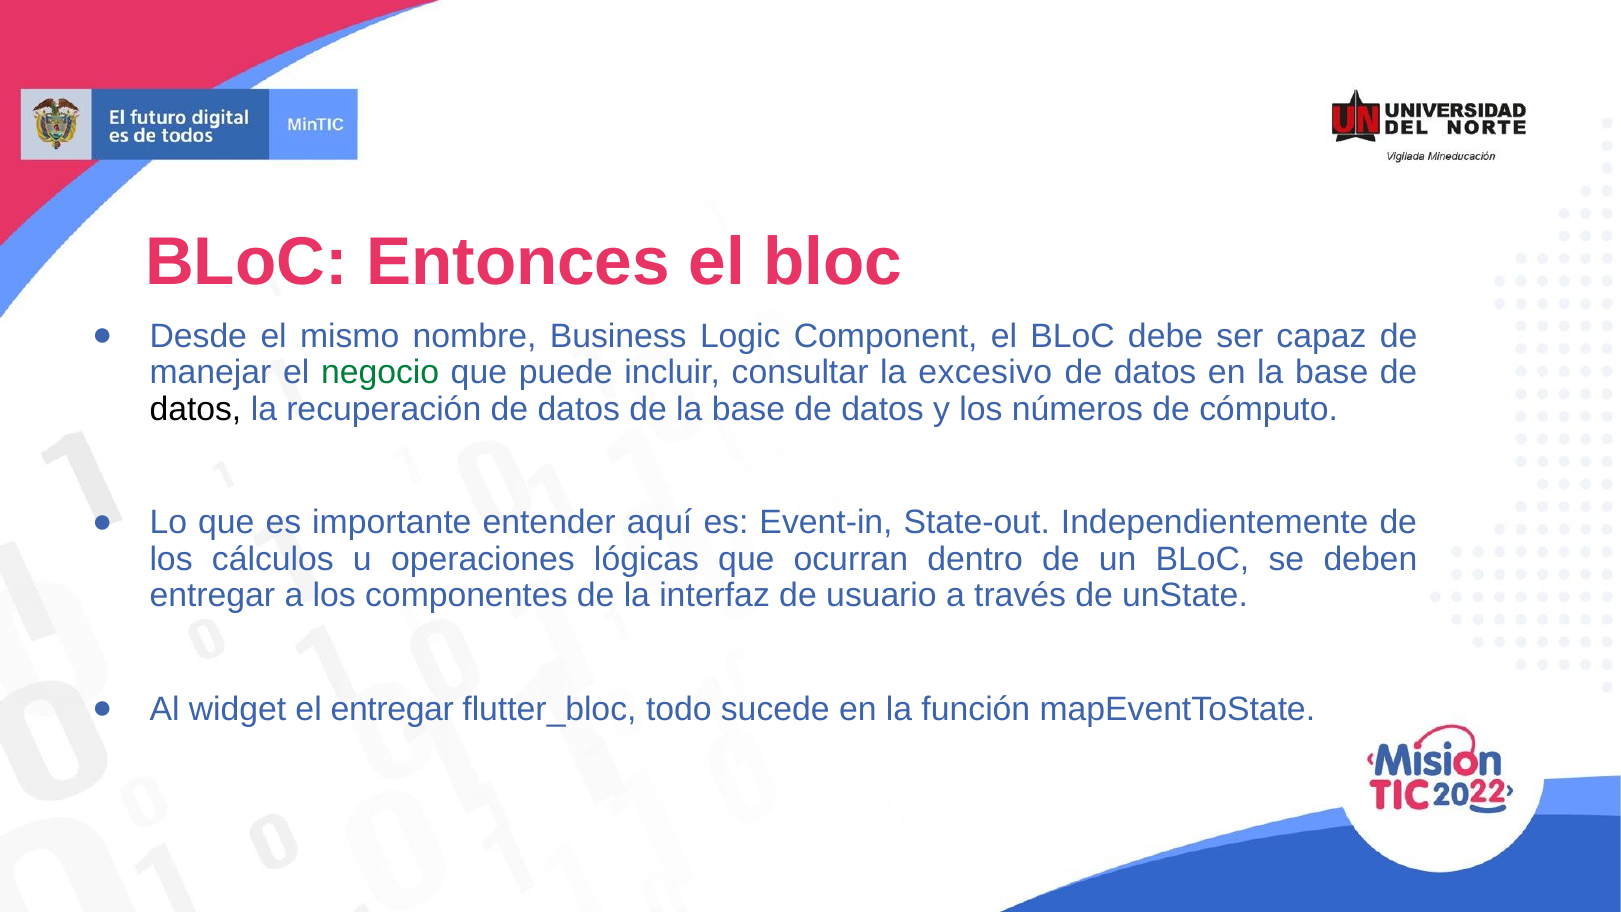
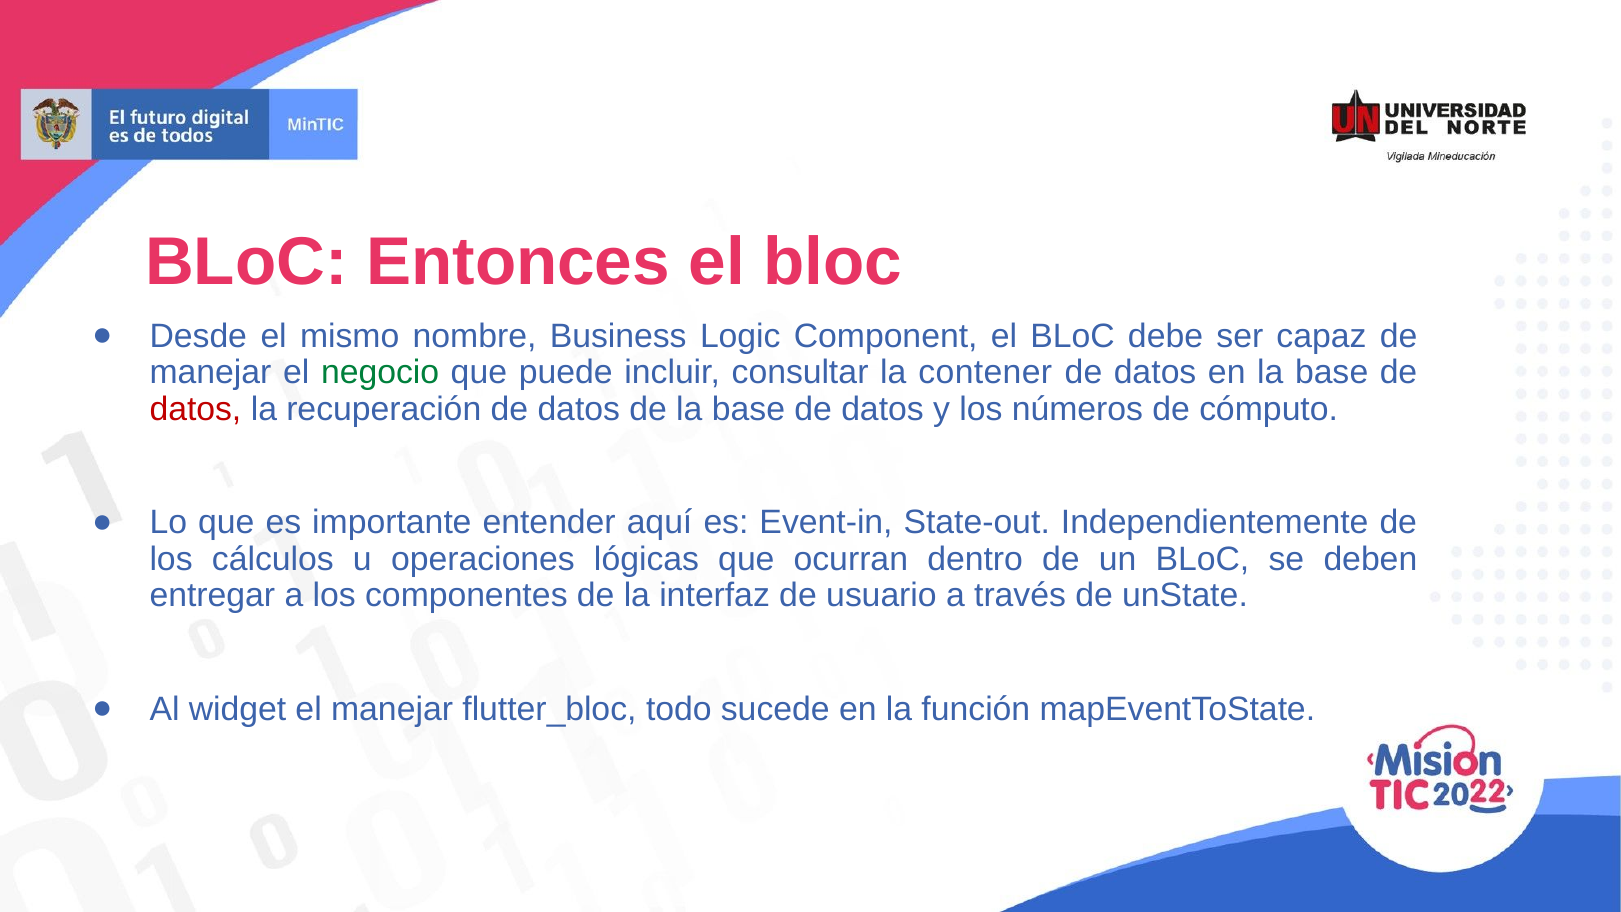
excesivo: excesivo -> contener (985, 373)
datos colour: black -> red (195, 409)
el entregar: entregar -> manejar (392, 709)
